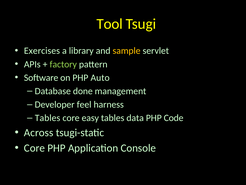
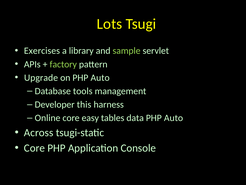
Tool: Tool -> Lots (109, 24)
sample colour: yellow -> light green (127, 51)
Software: Software -> Upgrade (41, 77)
done: done -> tools (83, 91)
feel: feel -> this (84, 104)
Tables: Tables -> Online (48, 118)
Code: Code -> Auto (174, 118)
